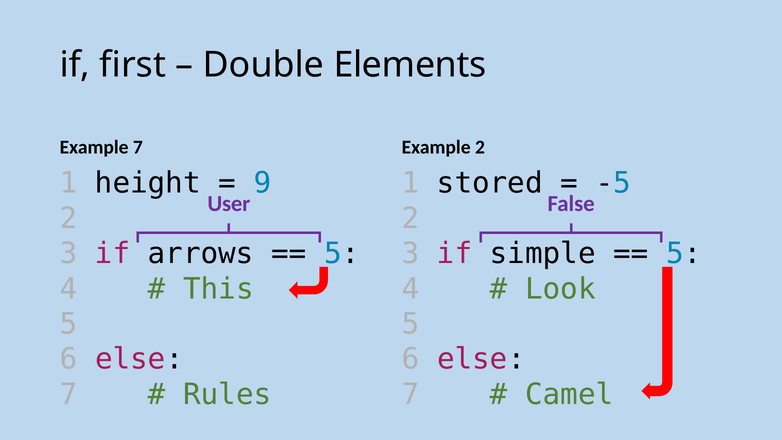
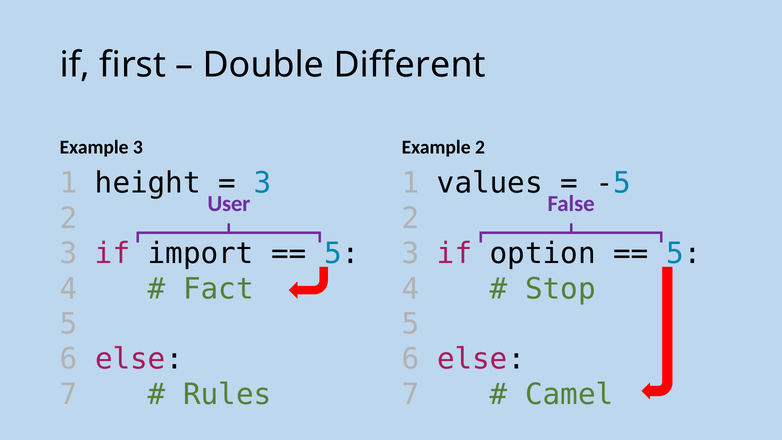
Elements: Elements -> Different (410, 65)
Example 7: 7 -> 3 (138, 147)
9: 9 -> 3 (263, 183)
stored: stored -> values (490, 183)
arrows: arrows -> import (201, 254)
simple: simple -> option (543, 254)
This: This -> Fact (218, 289)
Look: Look -> Stop (560, 289)
